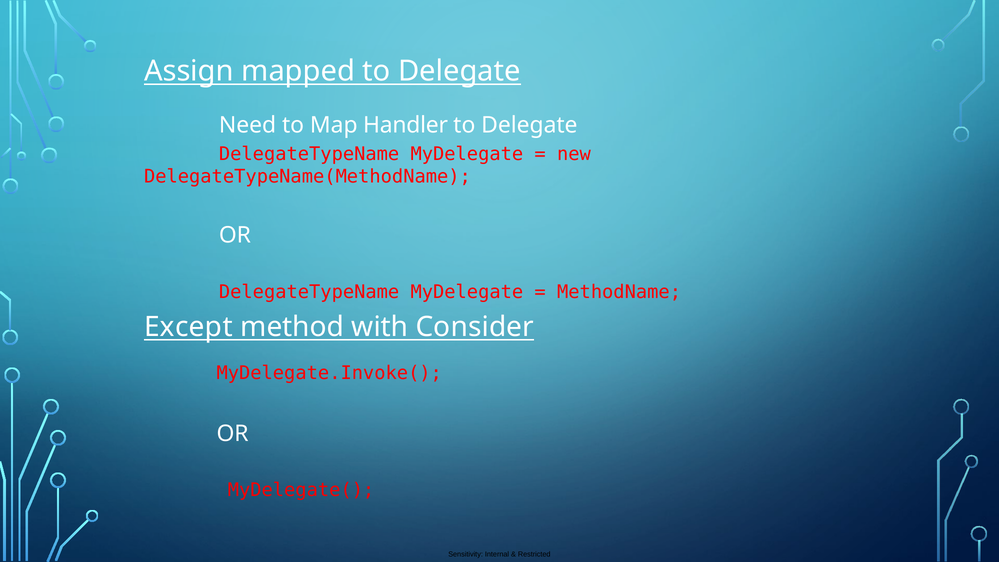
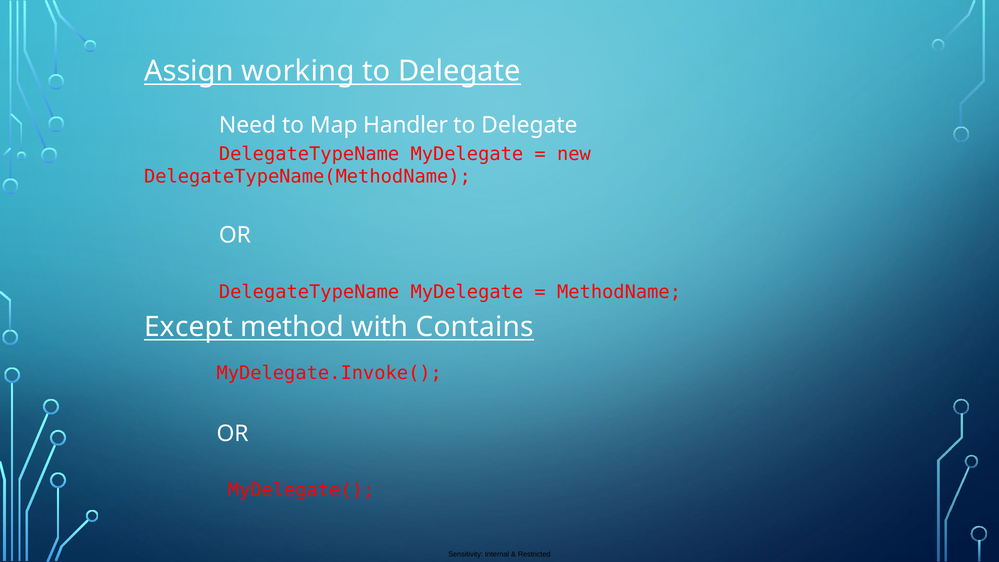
mapped: mapped -> working (298, 71)
Consider: Consider -> Contains (475, 327)
